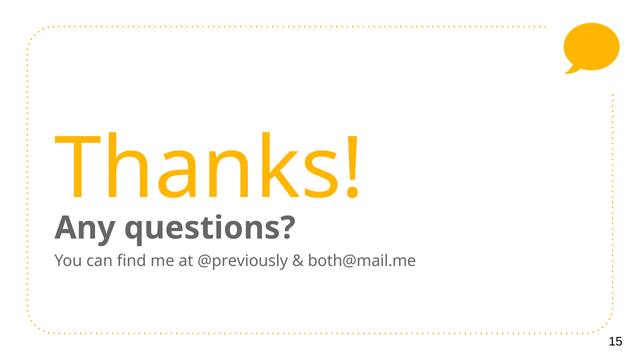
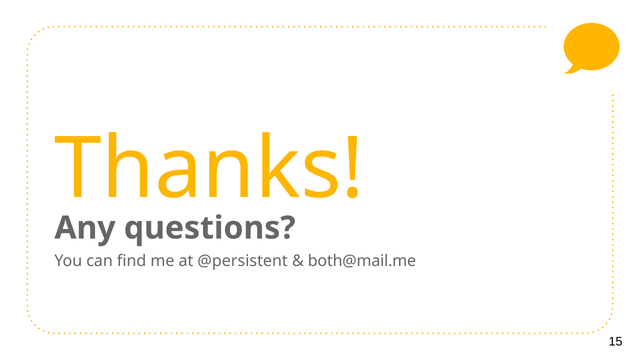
@previously: @previously -> @persistent (243, 261)
